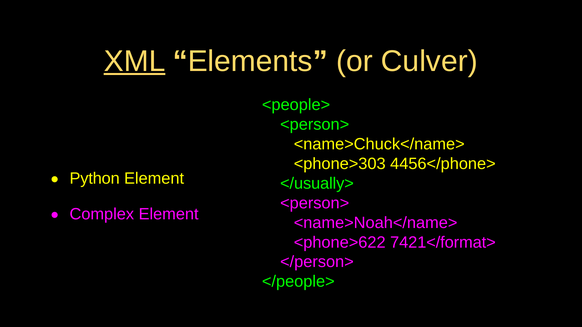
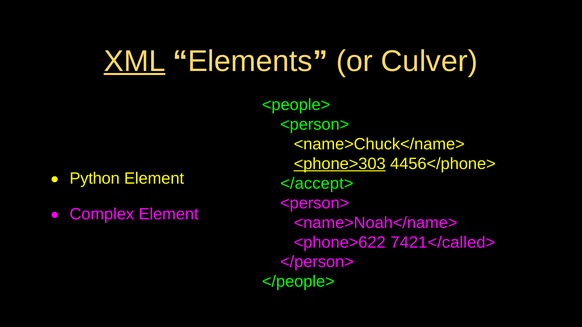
<phone>303 underline: none -> present (340, 164)
</usually>: </usually> -> </accept> (317, 184)
7421</format>: 7421</format> -> 7421</called> (443, 243)
